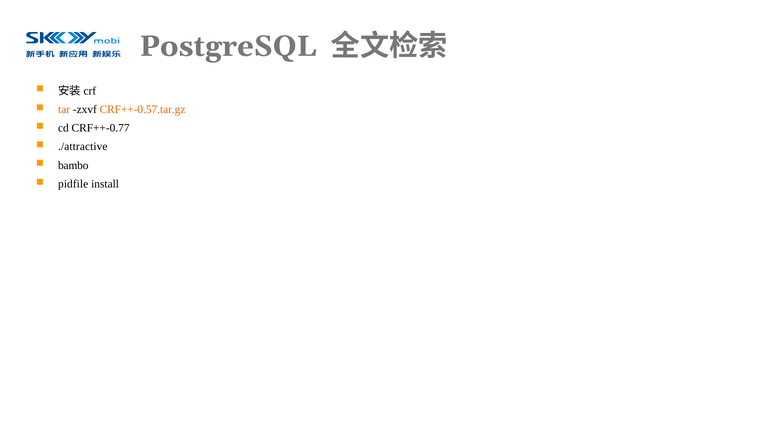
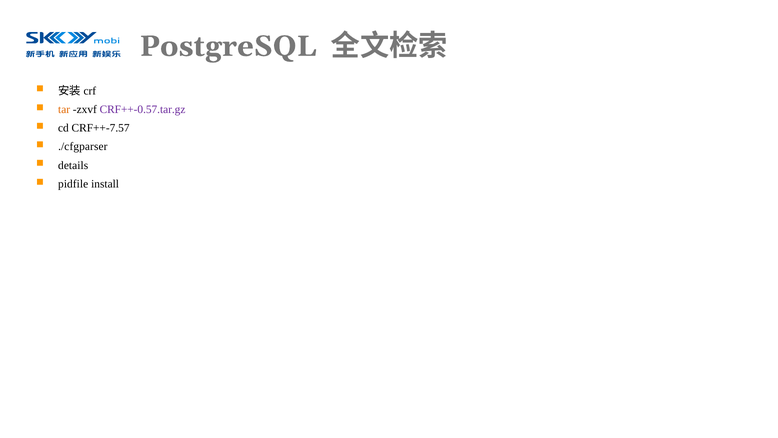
CRF++-0.57.tar.gz colour: orange -> purple (143, 109)
CRF++-0.77: CRF++-0.77 -> CRF++-7.57 (101, 128)
./attractive: ./attractive -> ./cfgparser (83, 147)
bambo: bambo -> details (73, 165)
